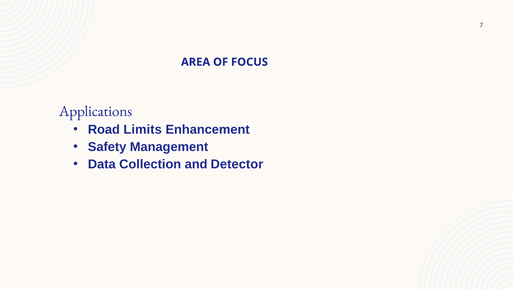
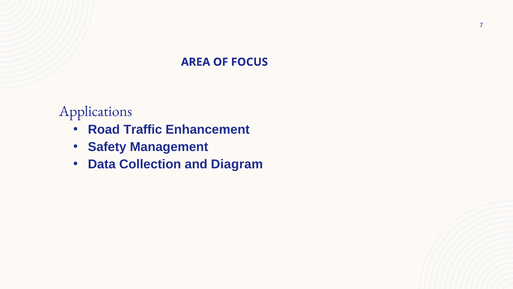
Limits: Limits -> Traffic (143, 129)
Detector: Detector -> Diagram (237, 164)
